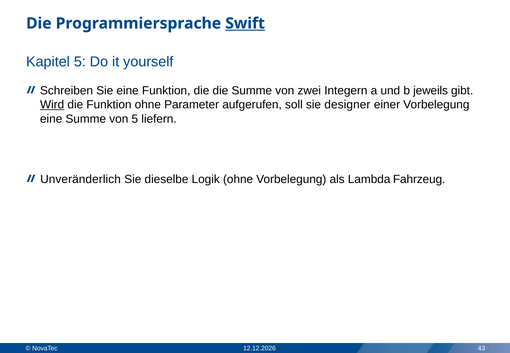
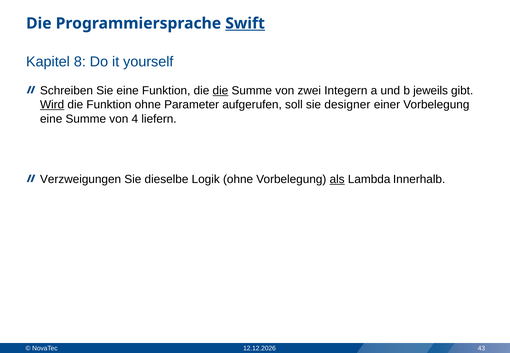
Kapitel 5: 5 -> 8 (80, 62)
die underline: none -> present (220, 91)
von 5: 5 -> 4 (135, 119)
Unveränderlich: Unveränderlich -> Verzweigungen (81, 179)
als underline: none -> present (337, 179)
Fahrzeug: Fahrzeug -> Innerhalb (419, 179)
